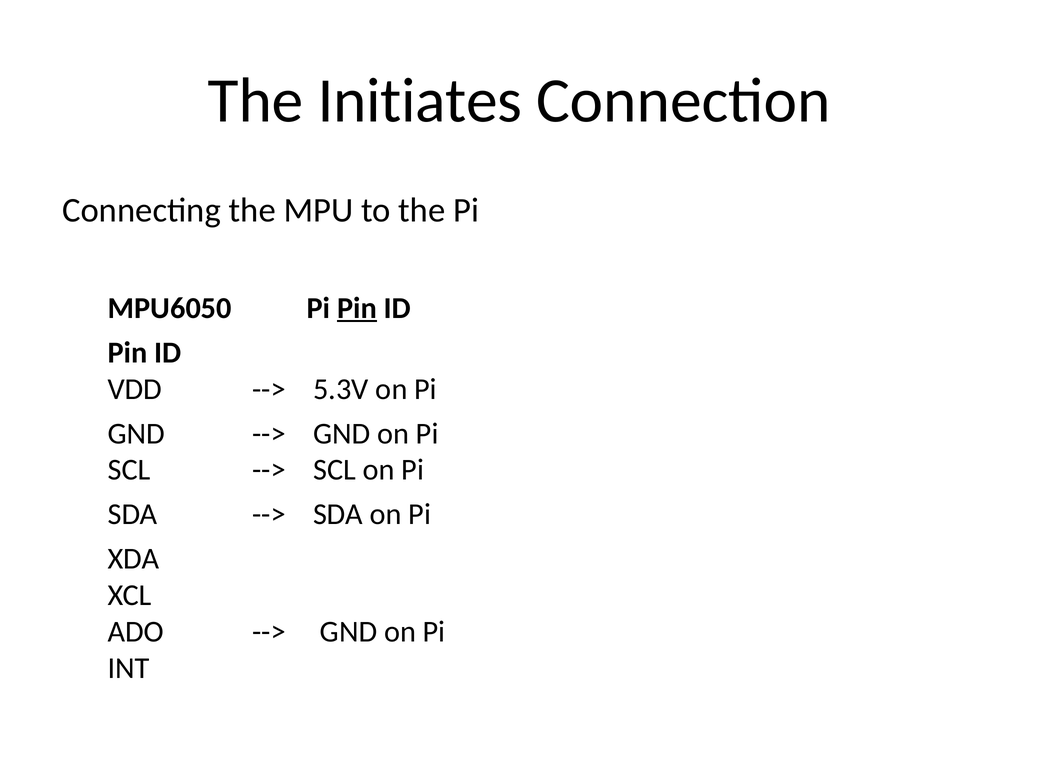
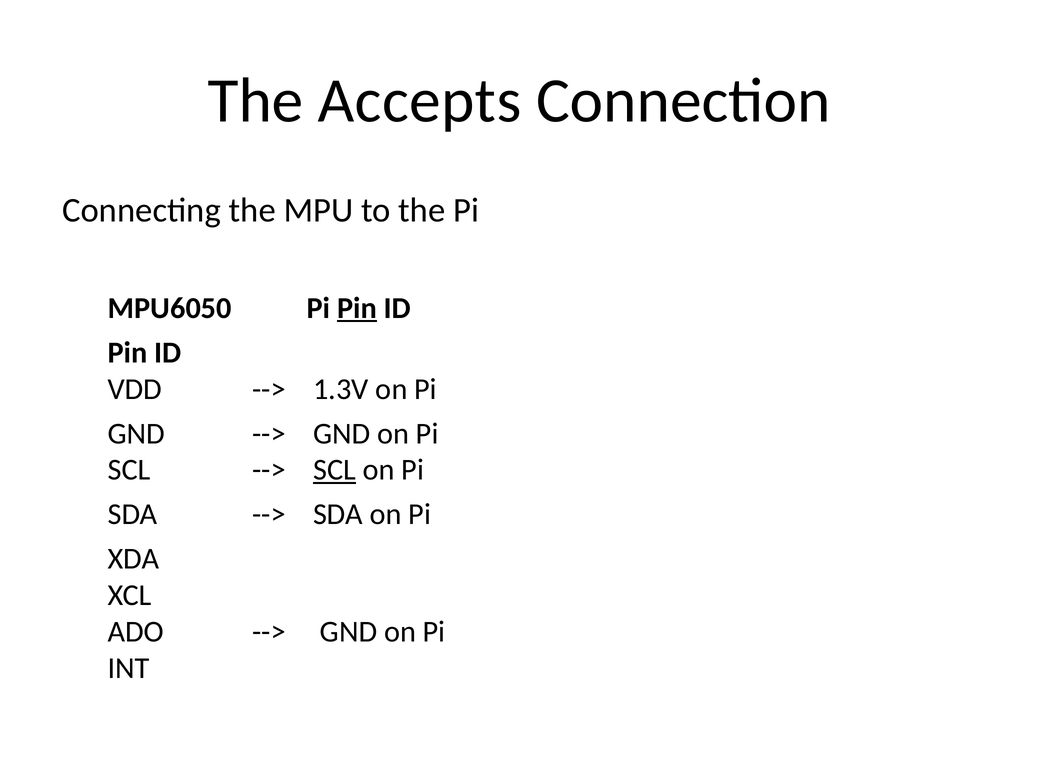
Initiates: Initiates -> Accepts (420, 101)
5.3V: 5.3V -> 1.3V (341, 389)
SCL underline: none -> present (335, 469)
